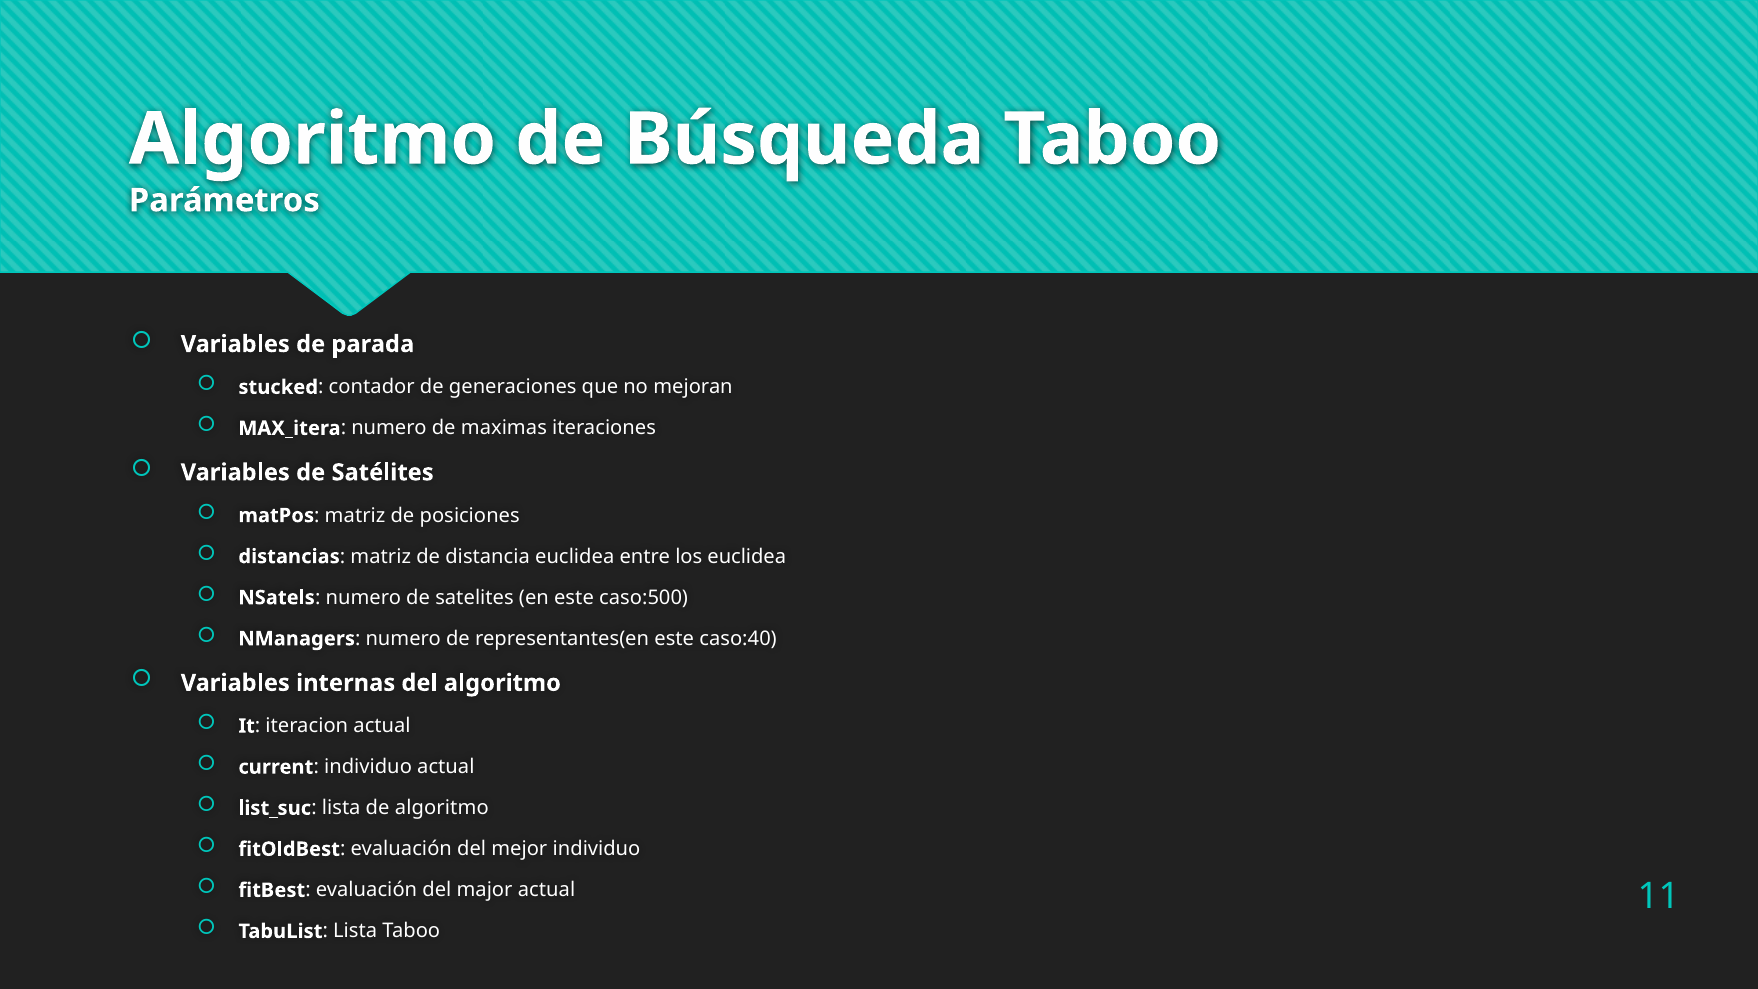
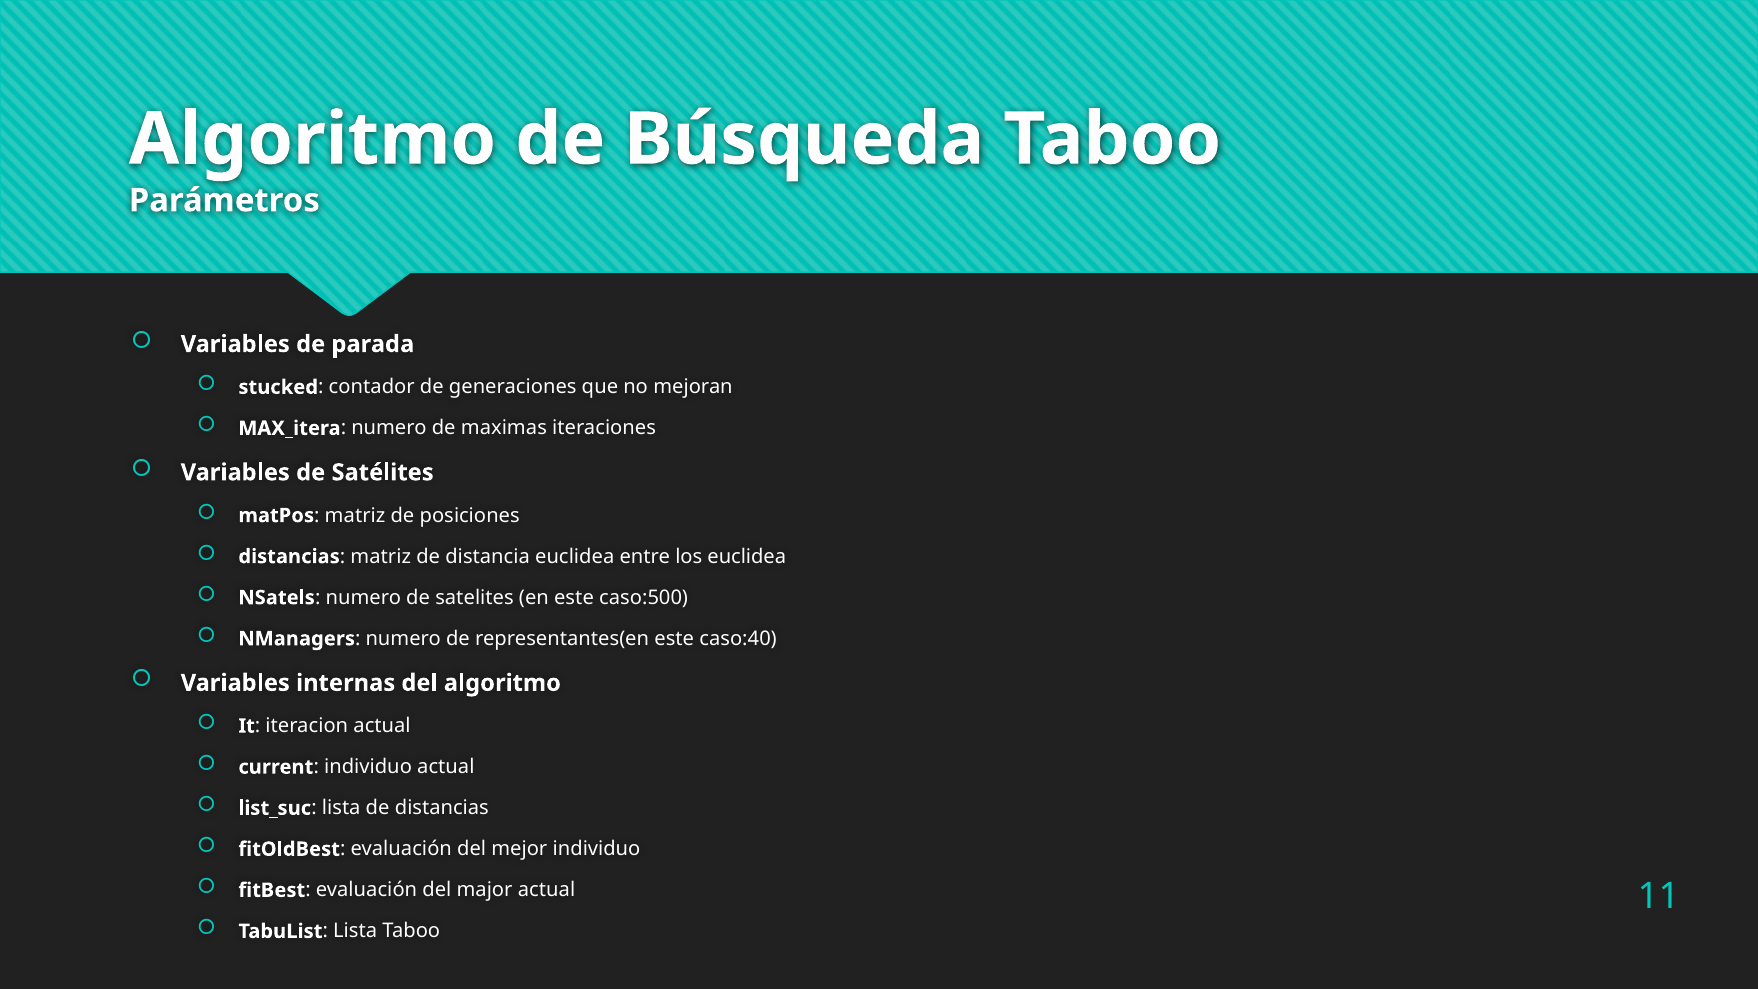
de algoritmo: algoritmo -> distancias (442, 808)
